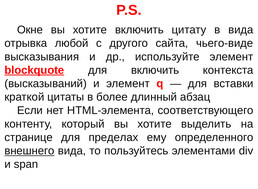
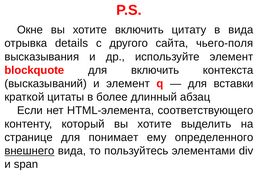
любой: любой -> details (72, 43)
чьего-виде: чьего-виде -> чьего-поля (225, 43)
blockquote underline: present -> none (34, 70)
пределах: пределах -> понимает (114, 137)
